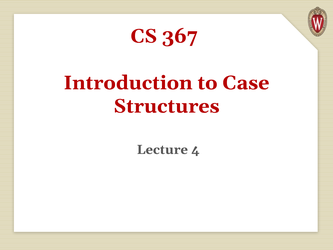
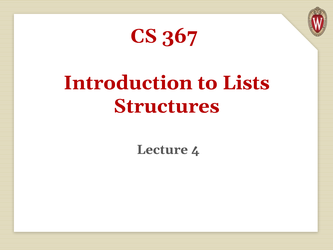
Case: Case -> Lists (246, 83)
